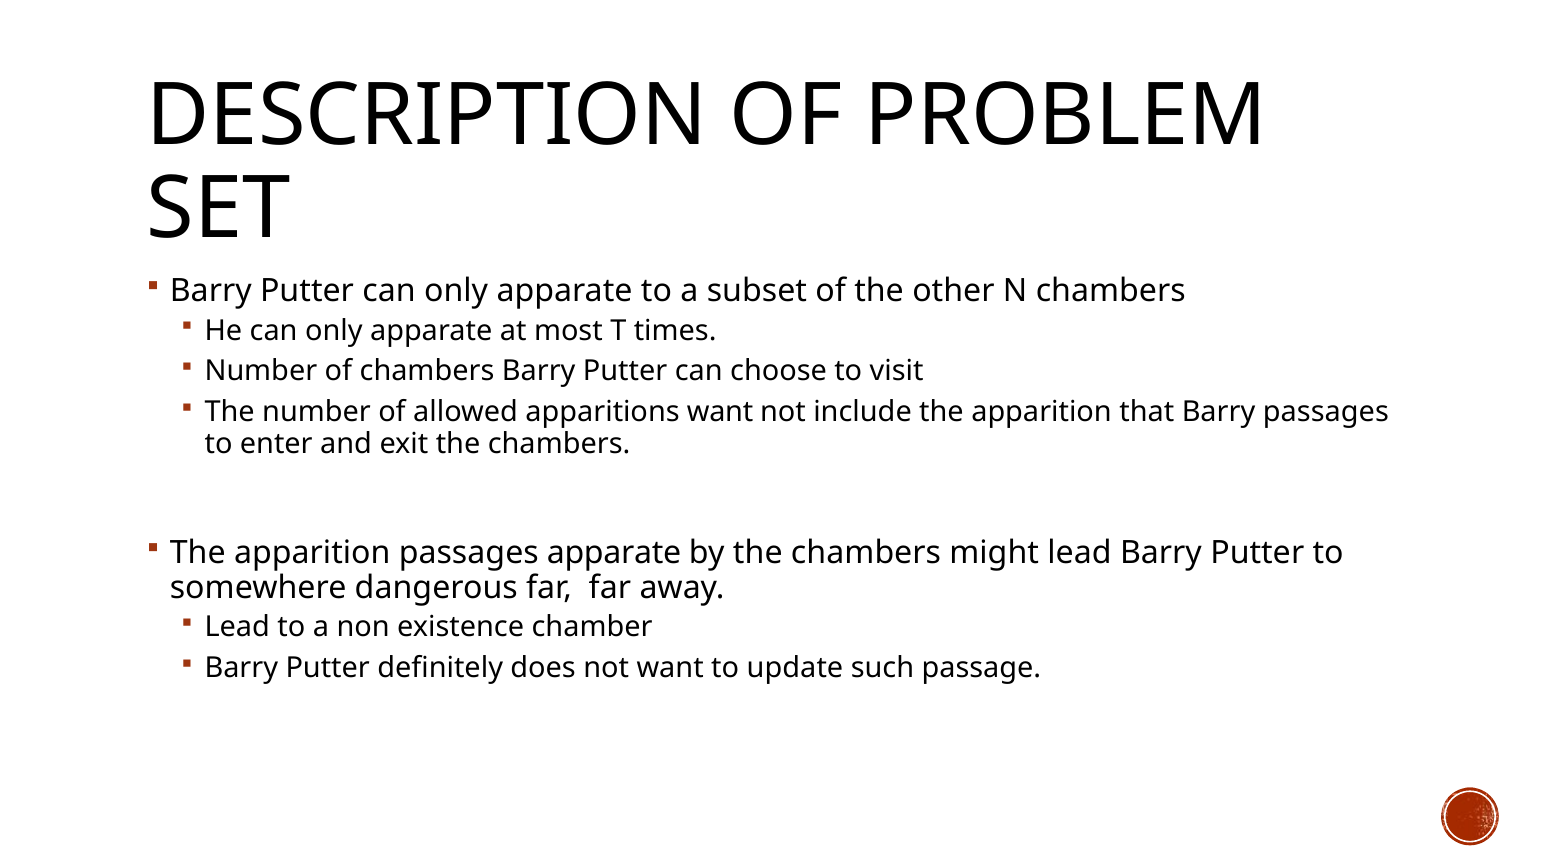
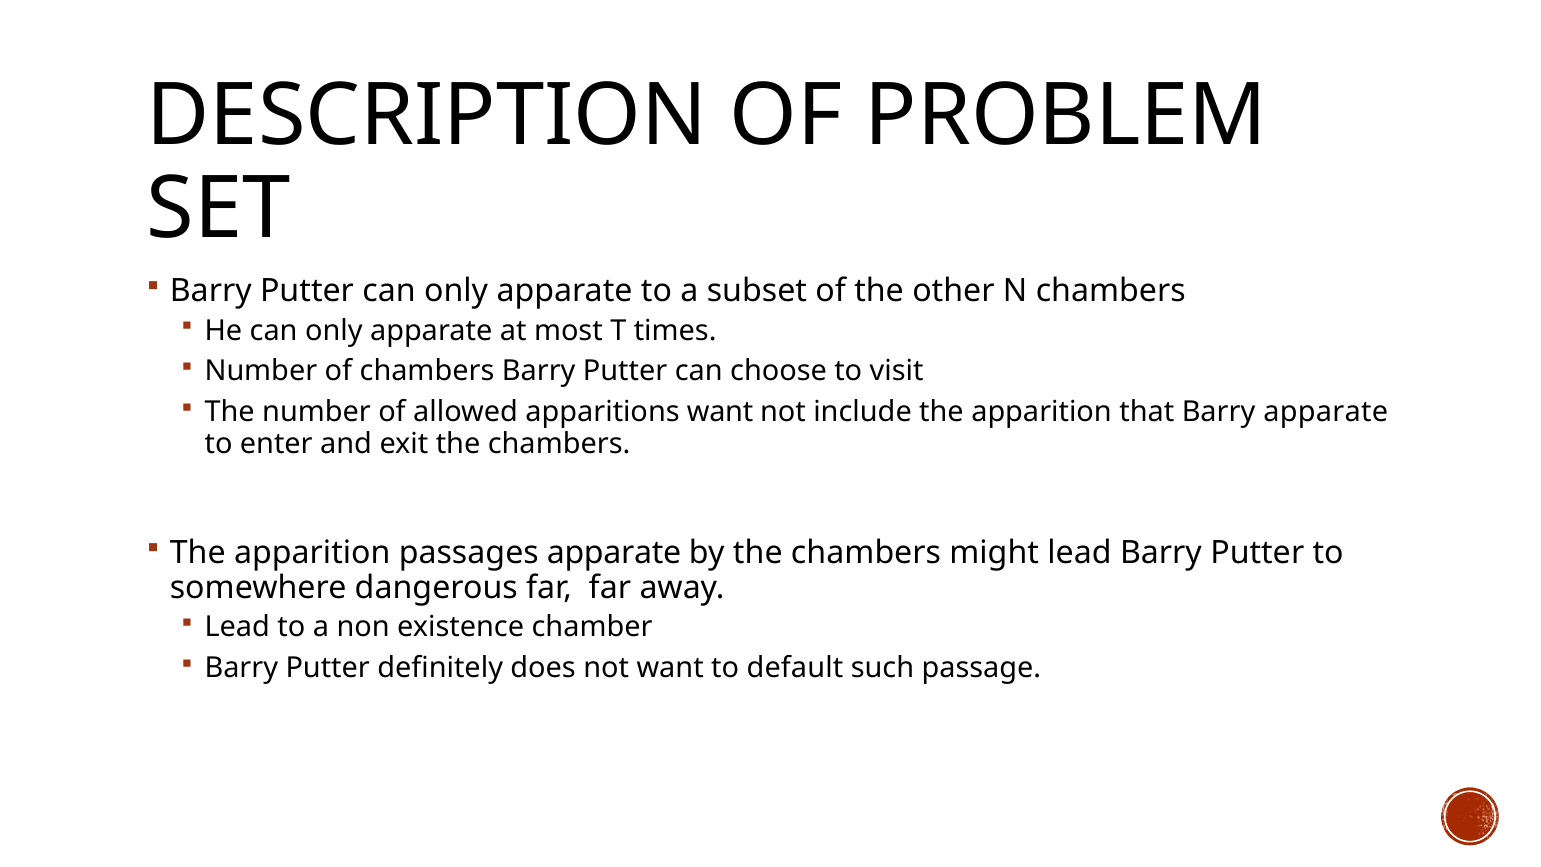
Barry passages: passages -> apparate (1326, 412)
update: update -> default (795, 668)
